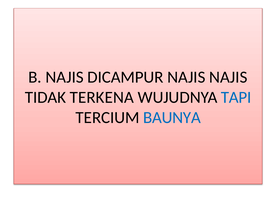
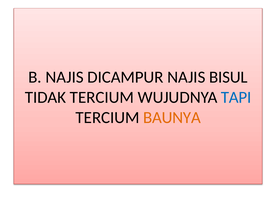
NAJIS NAJIS: NAJIS -> BISUL (228, 77)
TIDAK TERKENA: TERKENA -> TERCIUM (102, 97)
BAUNYA colour: blue -> orange (172, 118)
